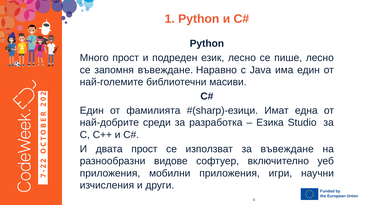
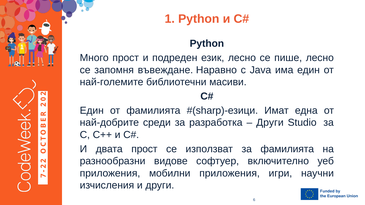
Езика: Езика -> Други (270, 123)
за въвеждане: въвеждане -> фамилията (287, 149)
